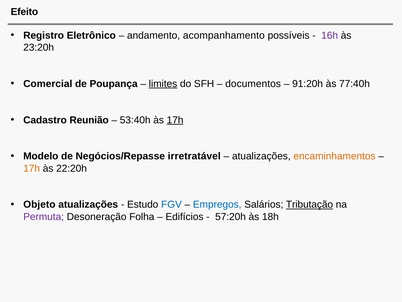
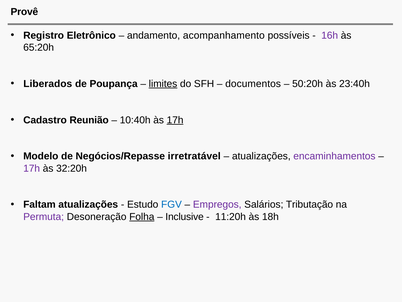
Efeito: Efeito -> Provê (24, 12)
23:20h: 23:20h -> 65:20h (39, 47)
Comercial: Comercial -> Liberados (48, 84)
91:20h: 91:20h -> 50:20h (308, 84)
77:40h: 77:40h -> 23:40h (354, 84)
53:40h: 53:40h -> 10:40h (135, 120)
encaminhamentos colour: orange -> purple (334, 156)
17h colour: orange -> purple (32, 168)
22:20h: 22:20h -> 32:20h (72, 168)
Objeto: Objeto -> Faltam (39, 204)
Empregos colour: blue -> purple (217, 204)
Tributação underline: present -> none (310, 204)
Folha underline: none -> present (142, 216)
Edifícios: Edifícios -> Inclusive (185, 216)
57:20h: 57:20h -> 11:20h (231, 216)
